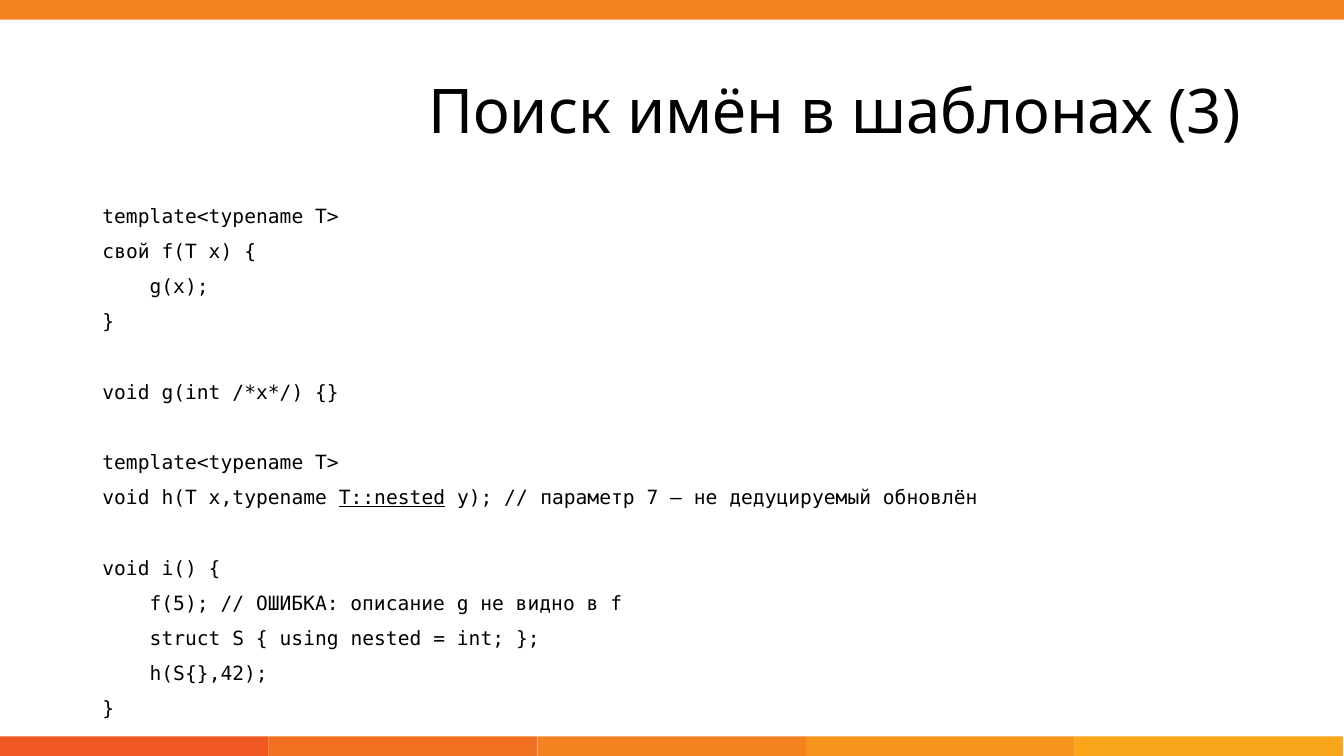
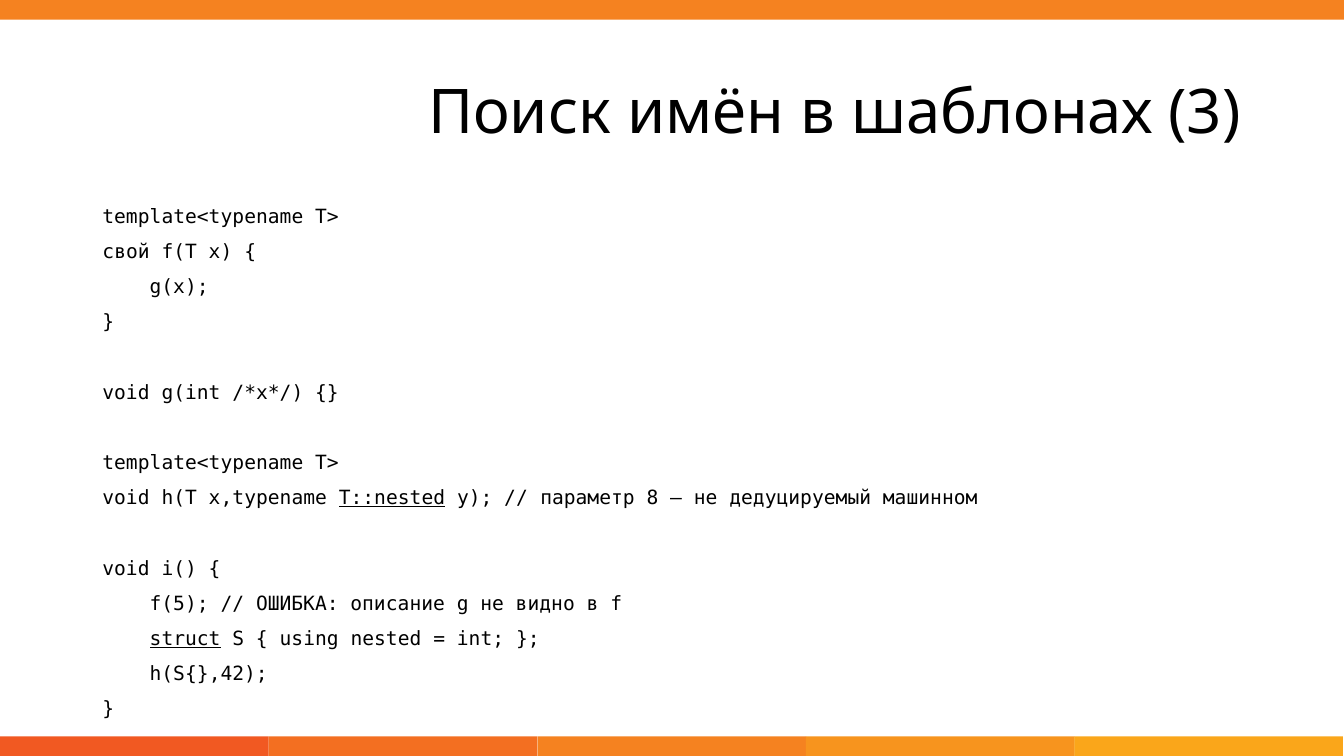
7: 7 -> 8 (652, 498)
обновлён: обновлён -> машинном (930, 498)
struct underline: none -> present (185, 639)
